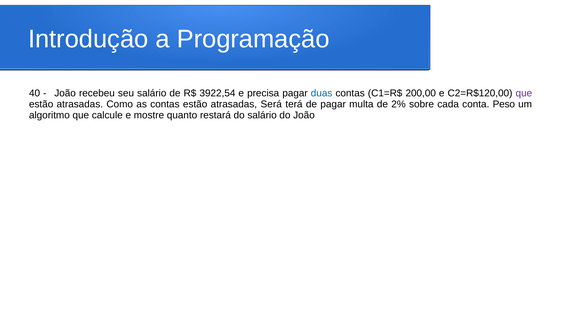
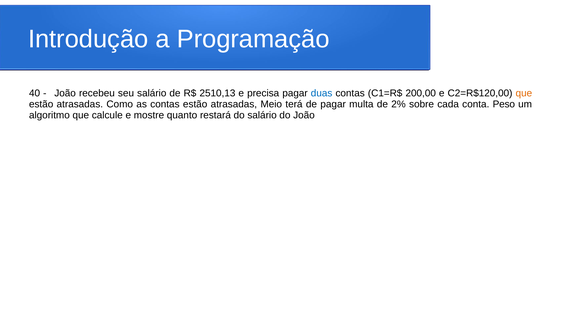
3922,54: 3922,54 -> 2510,13 (217, 93)
que colour: purple -> orange (524, 93)
Será: Será -> Meio (271, 104)
